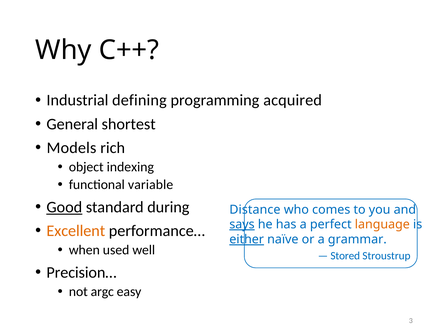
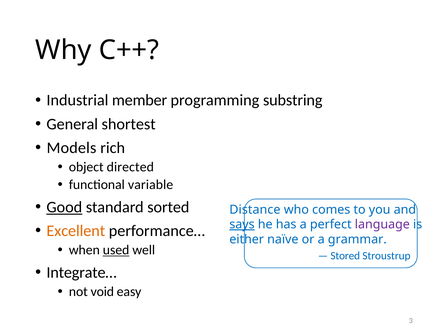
defining: defining -> member (140, 100)
acquired: acquired -> substring (293, 100)
indexing: indexing -> directed (130, 167)
during: during -> sorted (168, 207)
language colour: orange -> purple (382, 225)
either underline: present -> none (247, 239)
used underline: none -> present (116, 250)
Precision…: Precision… -> Integrate… (82, 272)
argc: argc -> void (102, 292)
